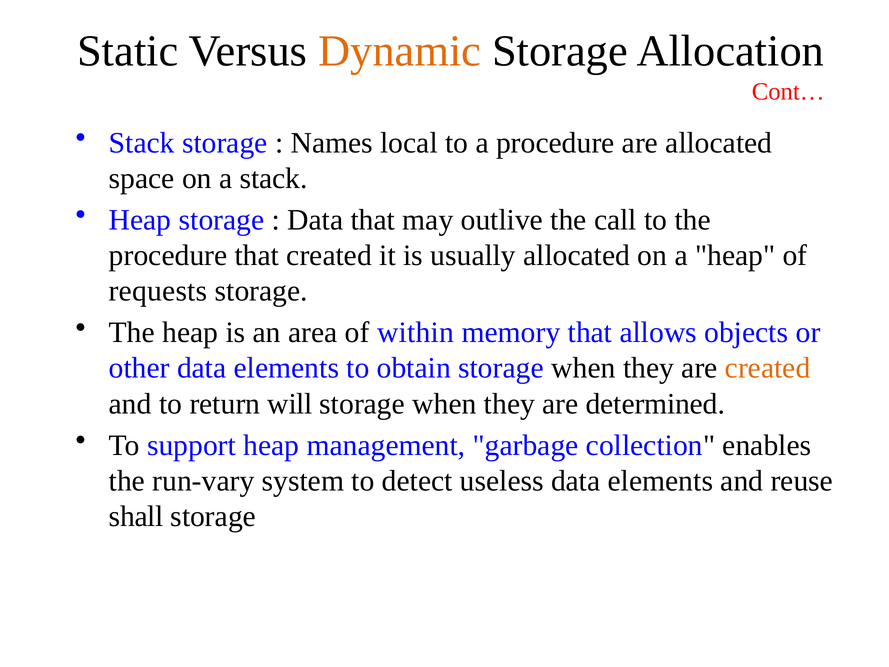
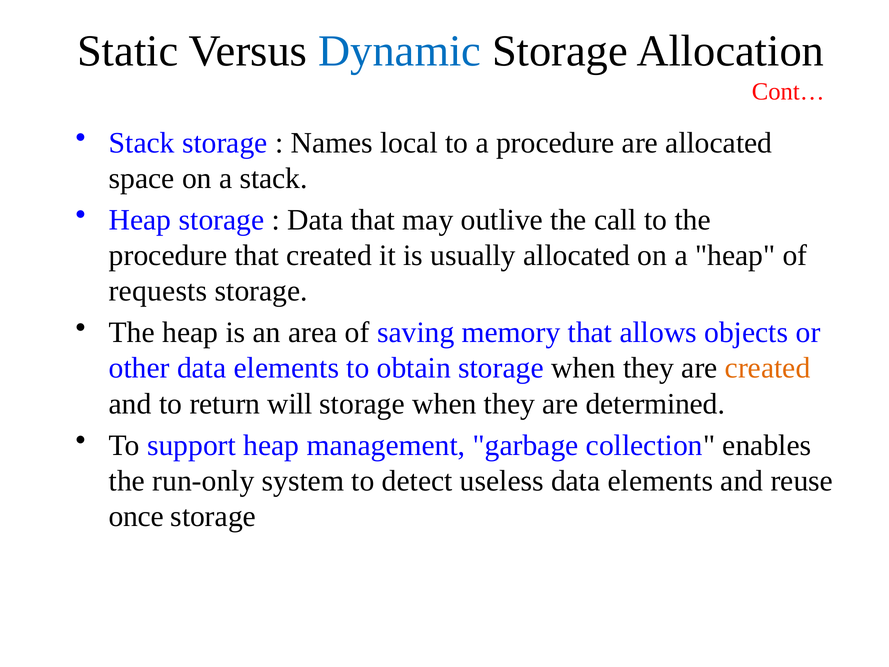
Dynamic colour: orange -> blue (400, 51)
within: within -> saving (416, 332)
run-vary: run-vary -> run-only (203, 481)
shall: shall -> once (136, 516)
